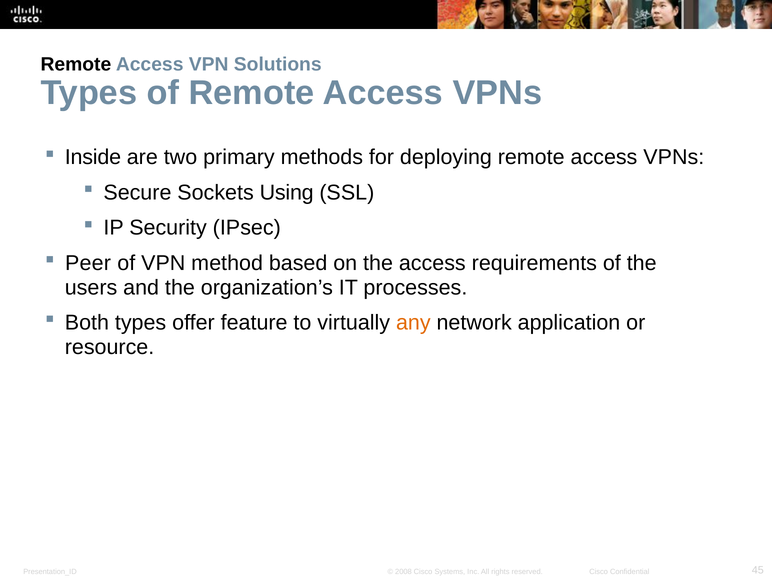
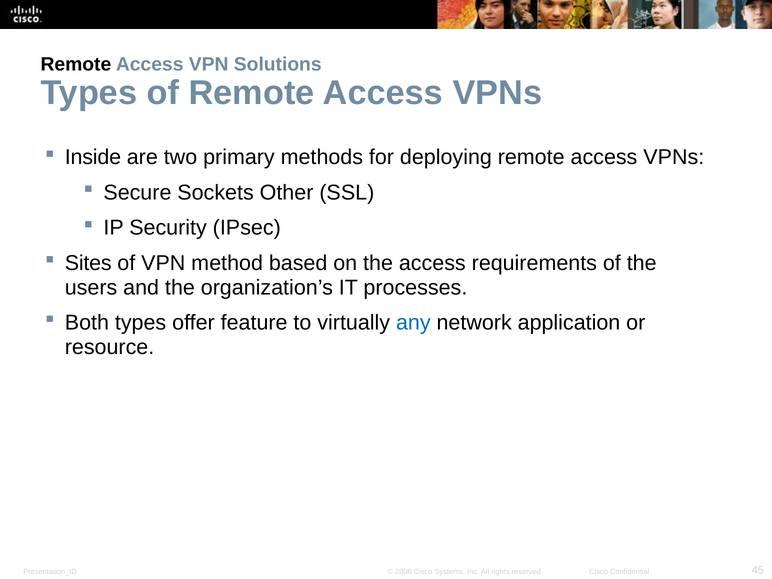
Using: Using -> Other (287, 193)
Peer: Peer -> Sites (88, 263)
any colour: orange -> blue (413, 323)
